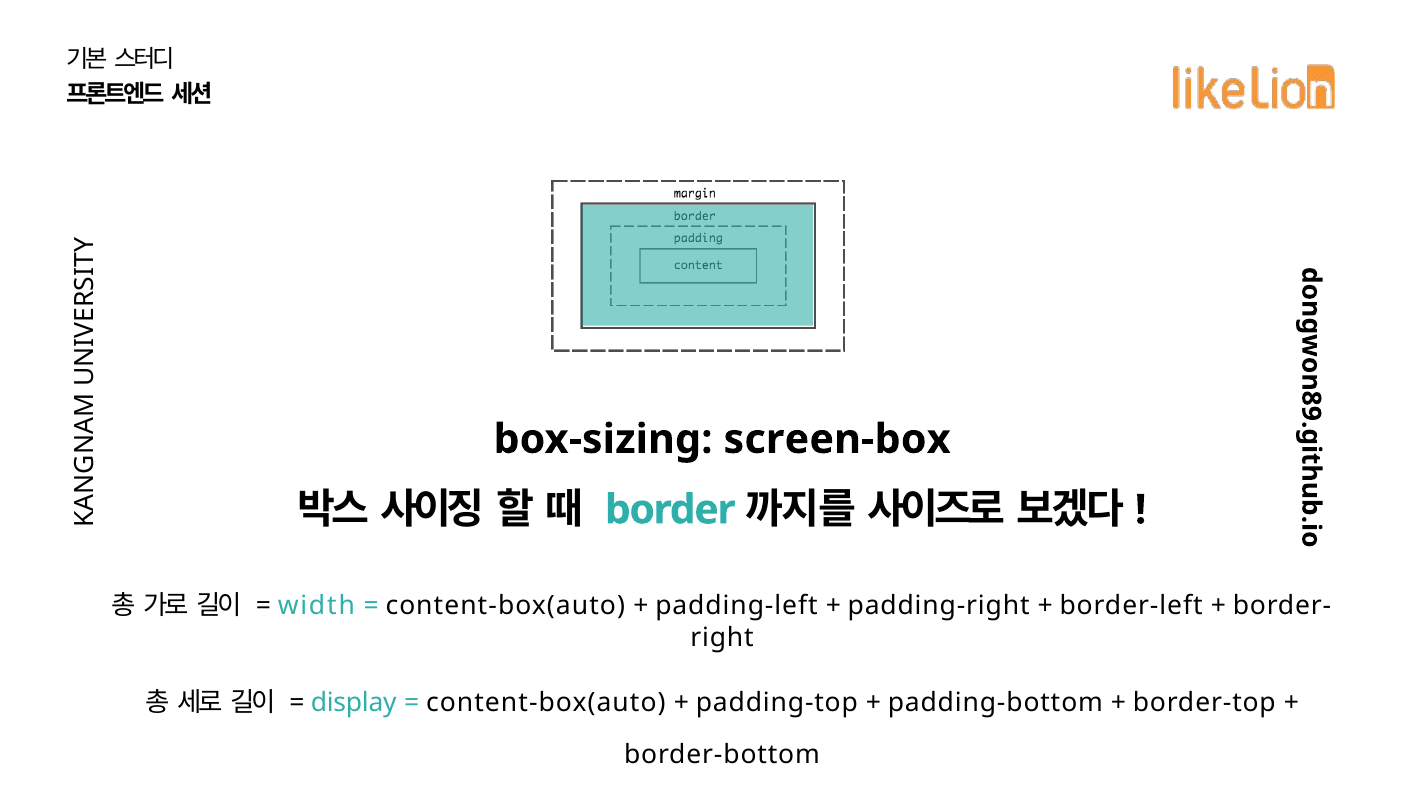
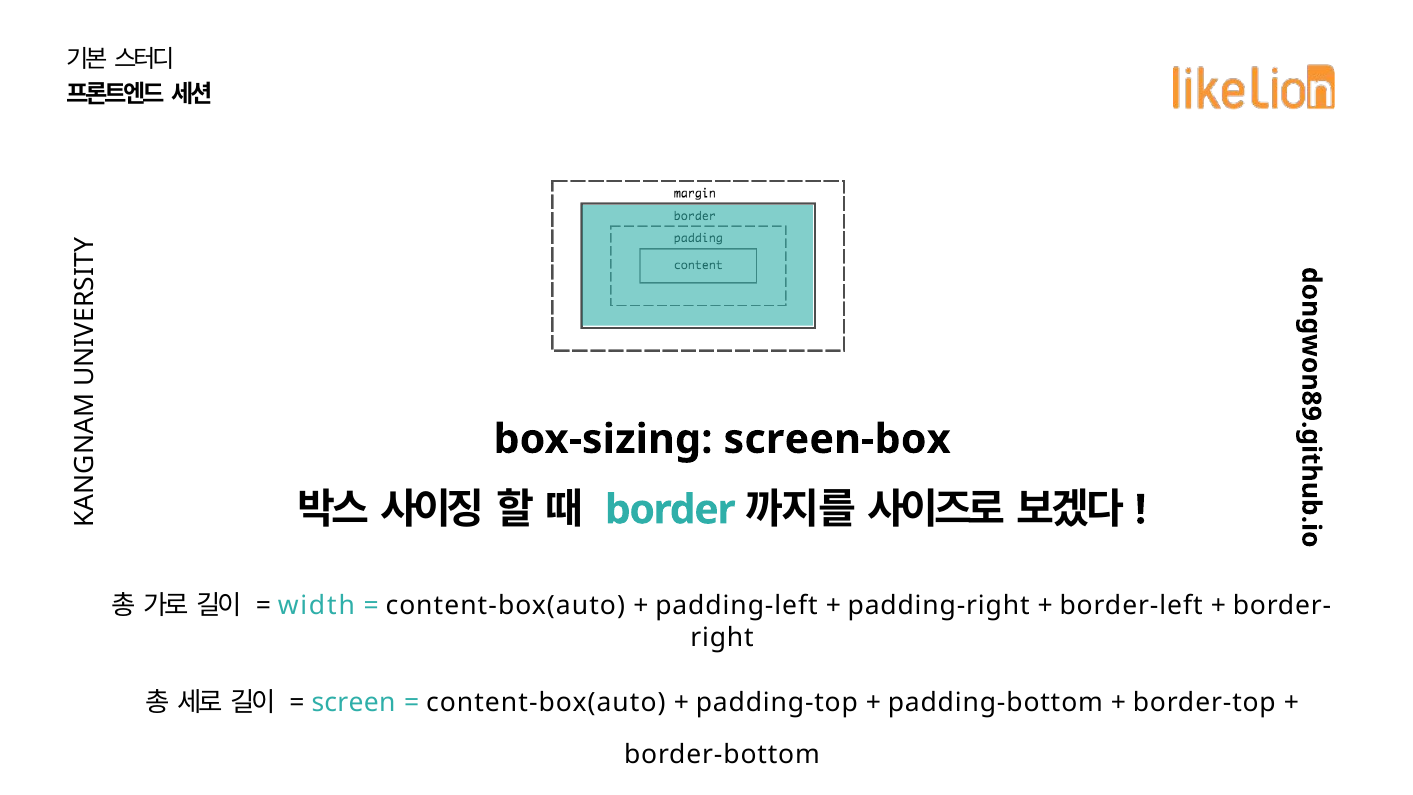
display: display -> screen (354, 702)
